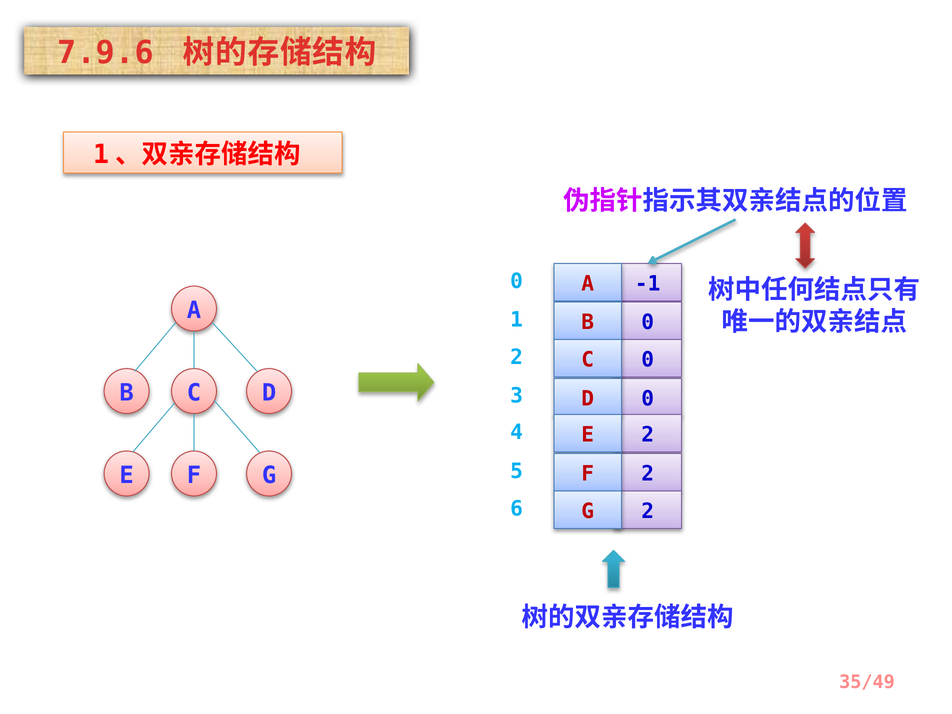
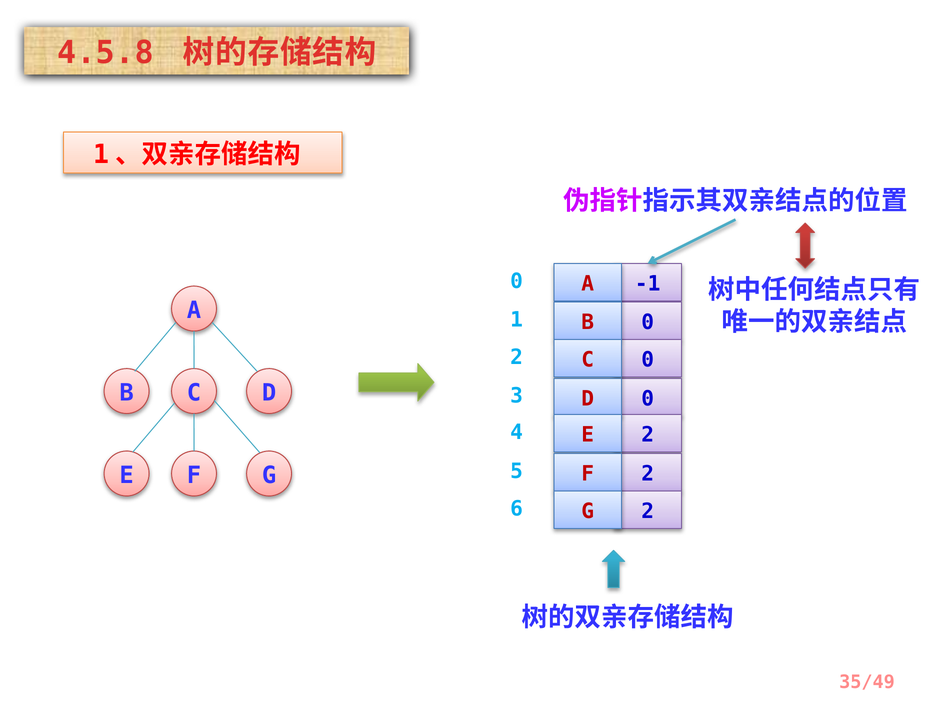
7.9.6: 7.9.6 -> 4.5.8 (106, 53)
